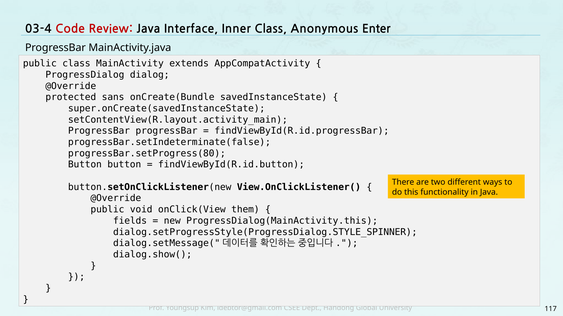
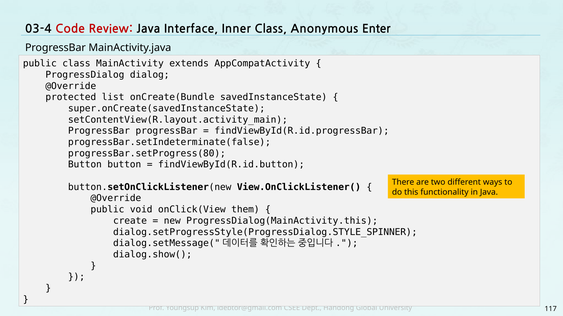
sans: sans -> list (113, 97)
fields: fields -> create (130, 221)
